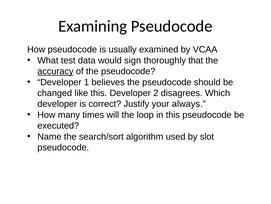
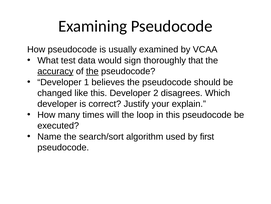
the underline: none -> present (92, 71)
always: always -> explain (189, 104)
slot: slot -> first (207, 136)
